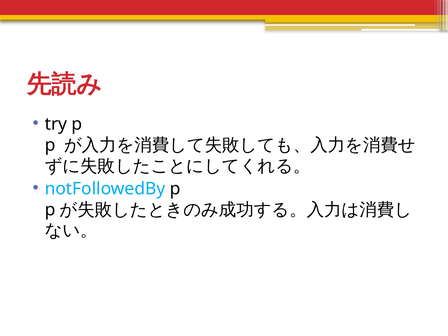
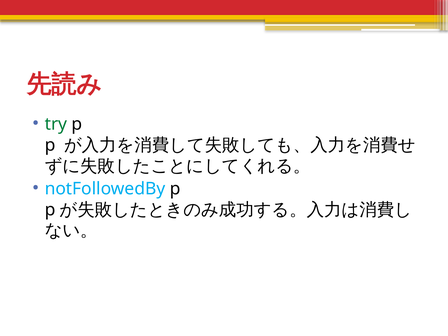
try colour: black -> green (56, 124)
